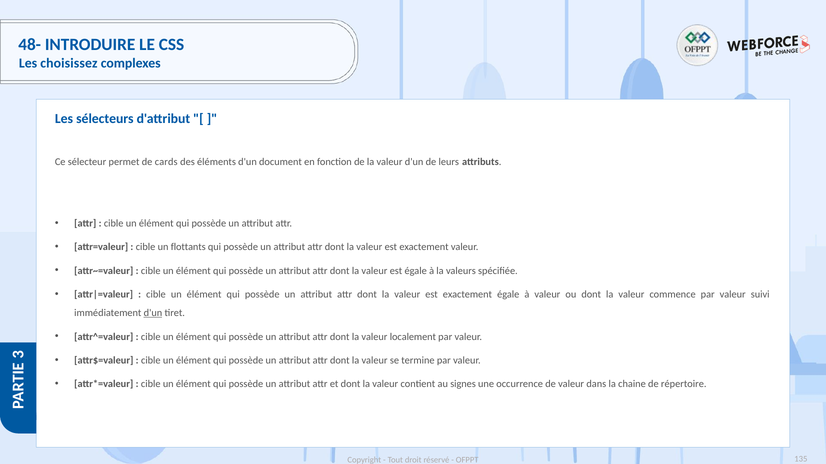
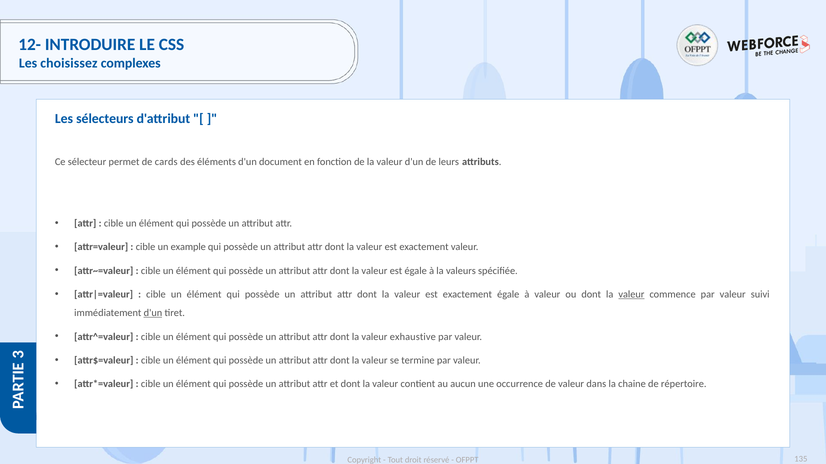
48-: 48- -> 12- (30, 45)
flottants: flottants -> example (188, 247)
valeur underline: none -> present (631, 295)
localement: localement -> exhaustive (413, 337)
signes: signes -> aucun (463, 385)
